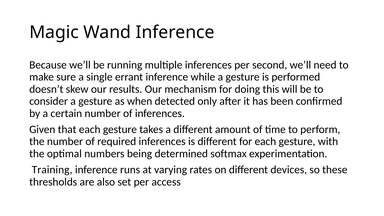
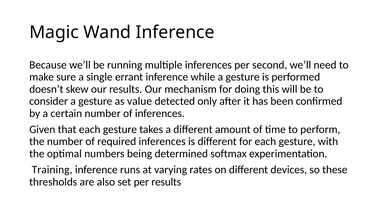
when: when -> value (140, 101)
per access: access -> results (166, 182)
